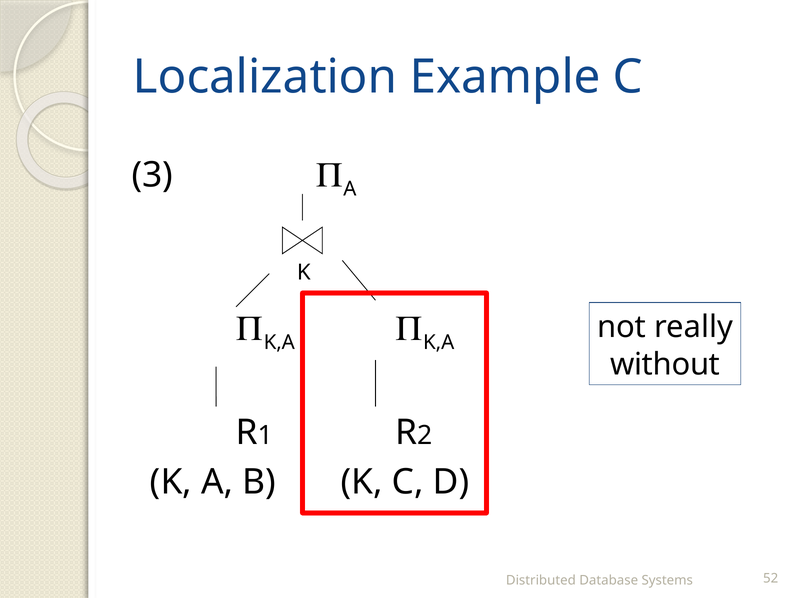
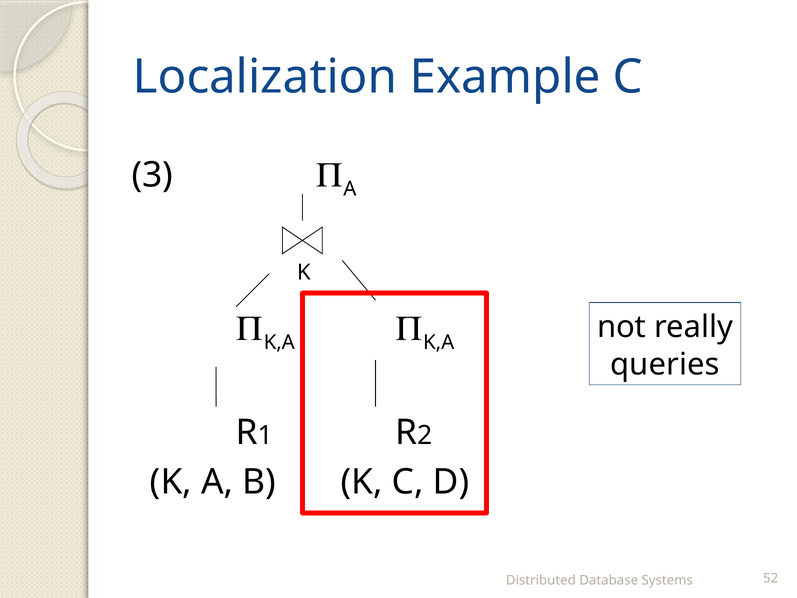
without: without -> queries (665, 364)
